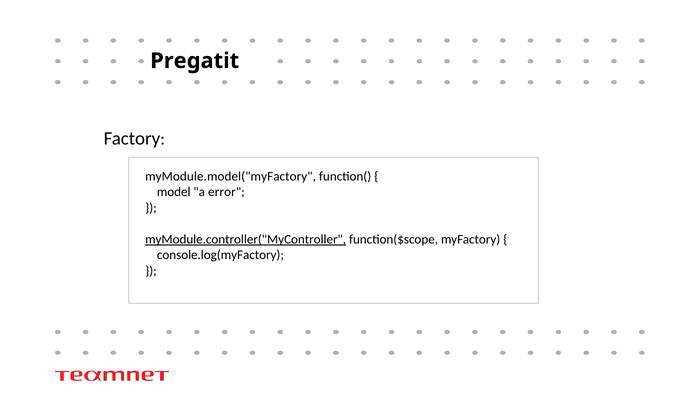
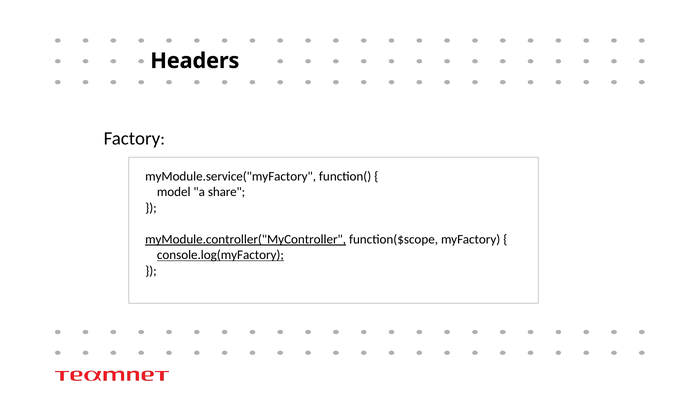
Pregatit: Pregatit -> Headers (195, 61)
myModule.model("myFactory: myModule.model("myFactory -> myModule.service("myFactory (231, 177)
error: error -> share (227, 192)
console.log(myFactory underline: none -> present (220, 255)
